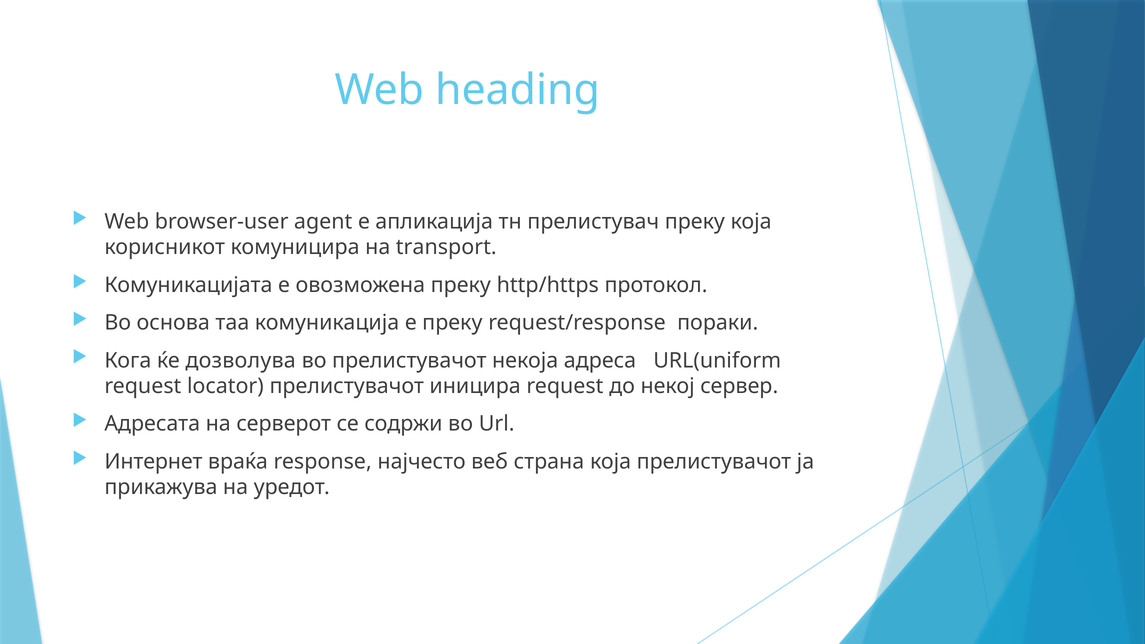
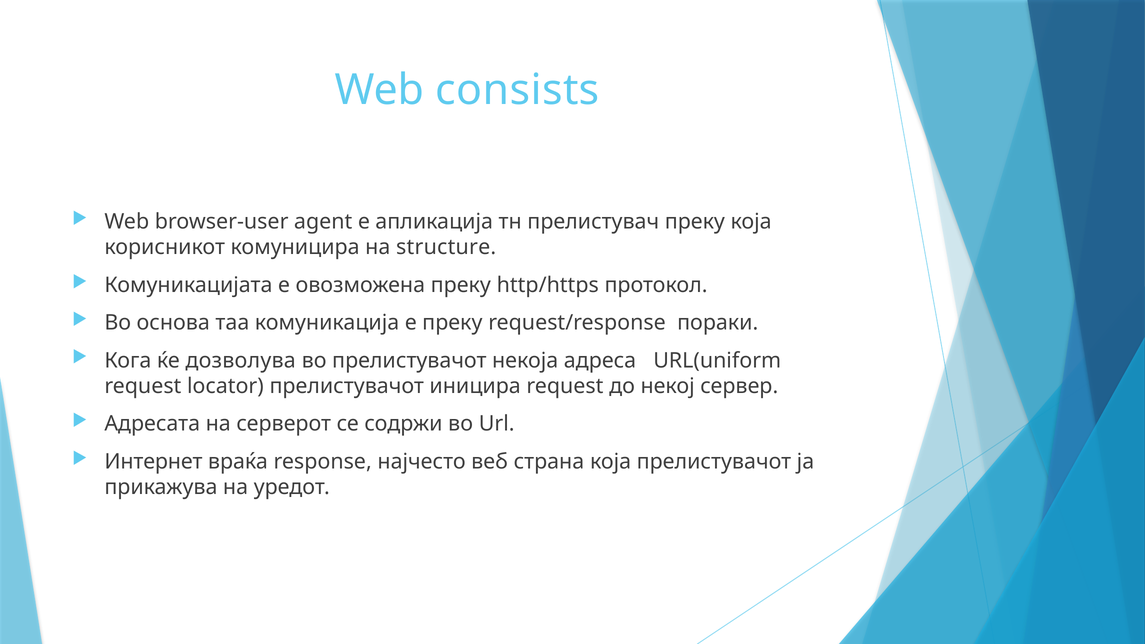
heading: heading -> consists (517, 90)
transport: transport -> structure (446, 247)
